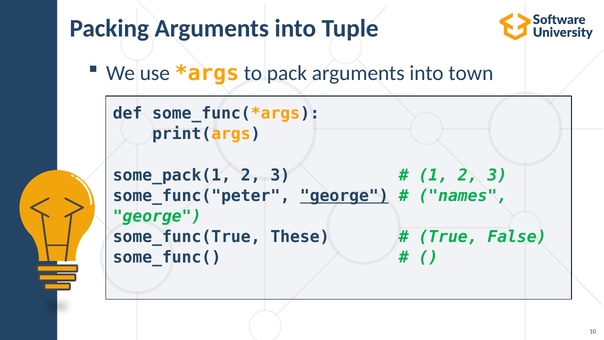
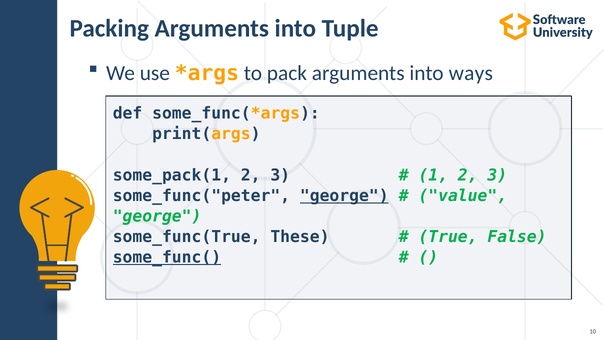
town: town -> ways (471, 73)
names: names -> value (463, 196)
some_func( underline: none -> present (167, 257)
